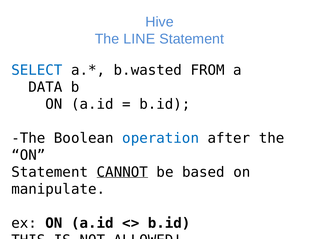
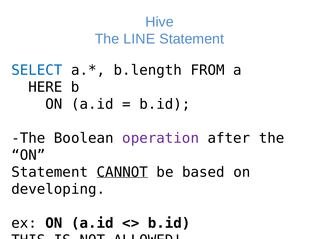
b.wasted: b.wasted -> b.length (148, 70)
DATA: DATA -> HERE (45, 87)
operation colour: blue -> purple (161, 138)
manipulate: manipulate -> developing (58, 189)
